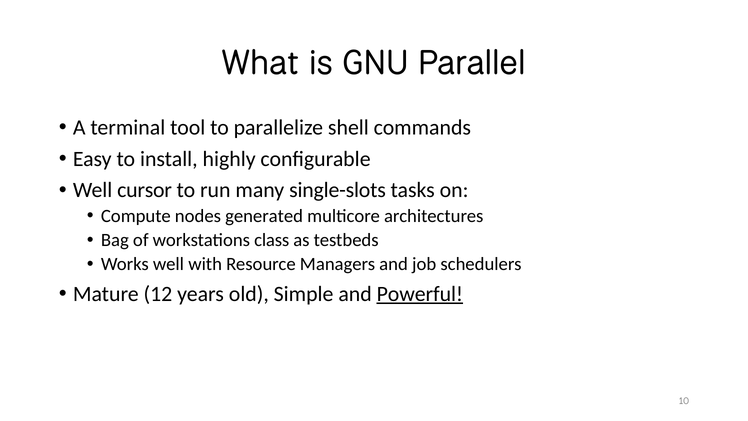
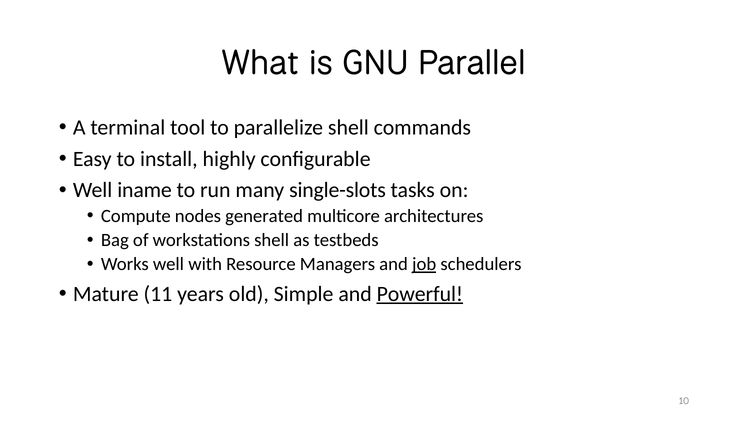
cursor: cursor -> iname (145, 190)
workstations class: class -> shell (272, 240)
job underline: none -> present (424, 264)
12: 12 -> 11 (158, 294)
